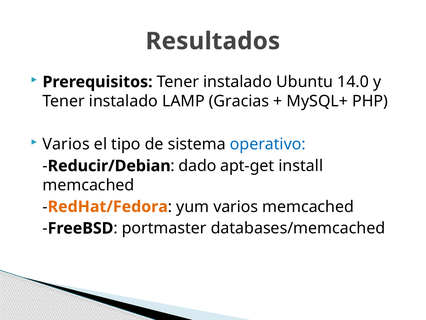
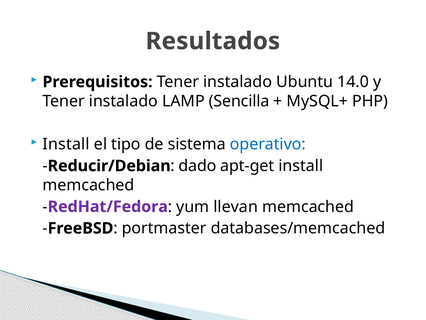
Gracias: Gracias -> Sencilla (239, 101)
Varios: Varios -> Install (66, 144)
RedHat/Fedora colour: orange -> purple (108, 206)
yum varios: varios -> llevan (236, 206)
